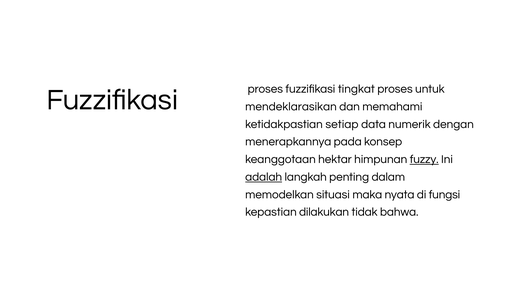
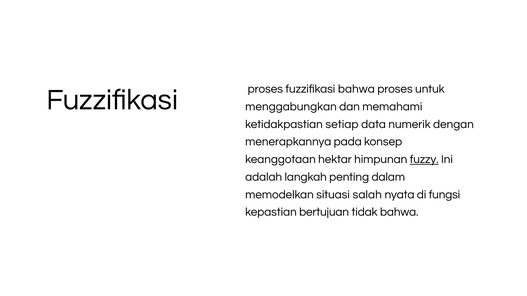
fuzzifikasi tingkat: tingkat -> bahwa (356, 89)
mendeklarasikan: mendeklarasikan -> menggabungkan (291, 107)
adalah underline: present -> none (264, 177)
maka: maka -> salah (367, 195)
dilakukan: dilakukan -> bertujuan (324, 212)
